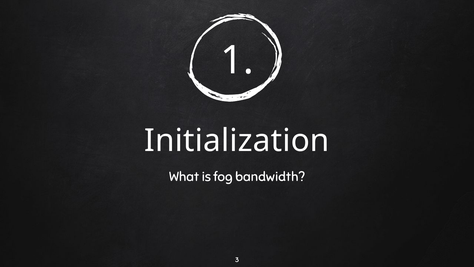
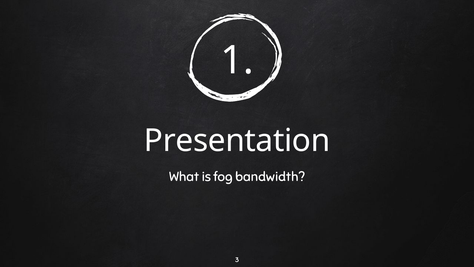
Initialization: Initialization -> Presentation (237, 140)
